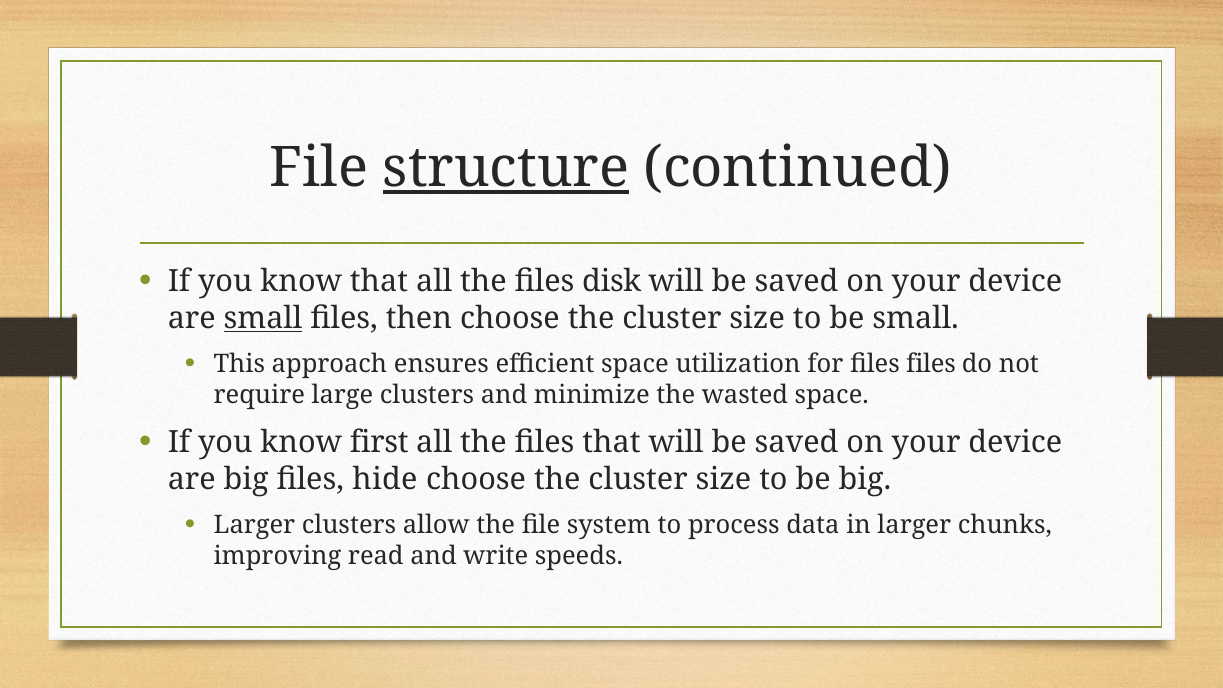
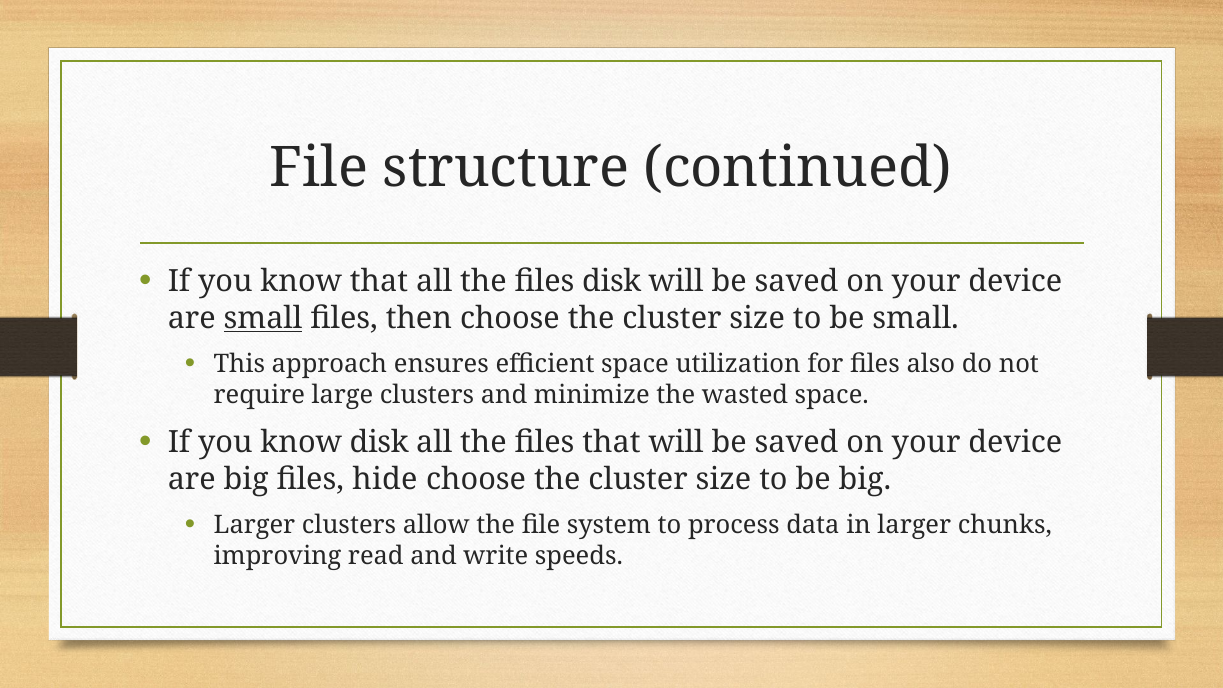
structure underline: present -> none (506, 168)
files files: files -> also (931, 364)
know first: first -> disk (379, 443)
